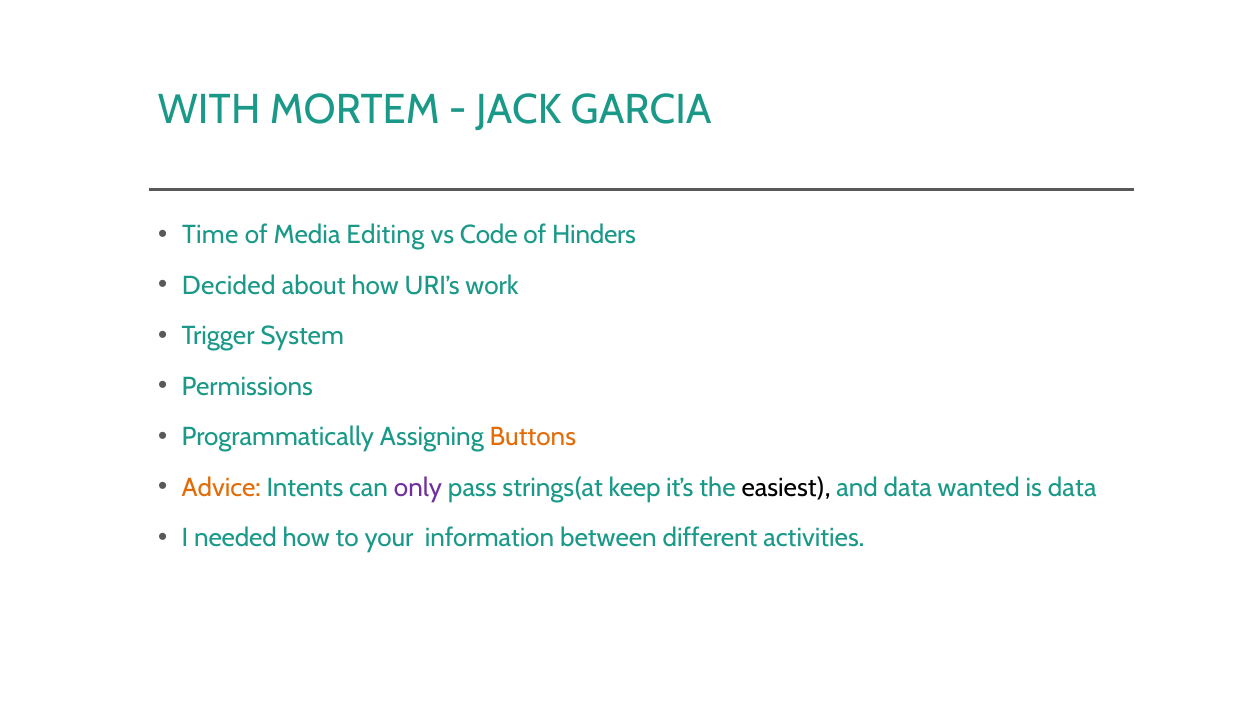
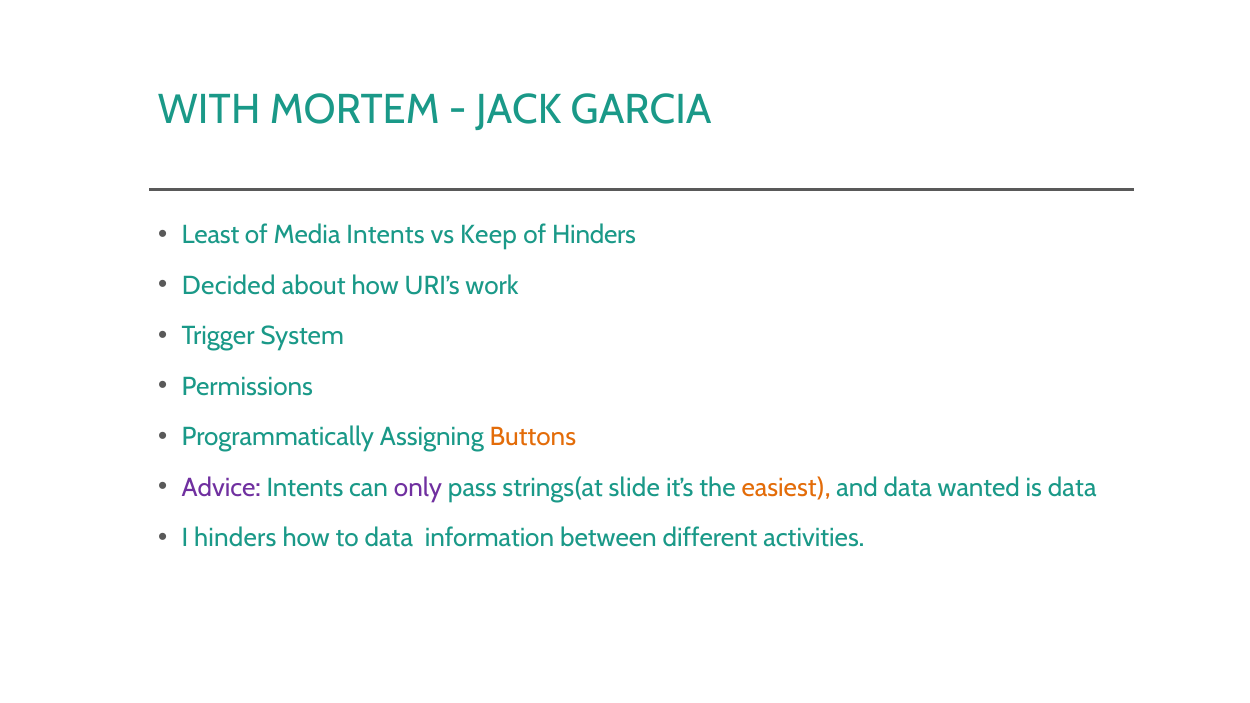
Time: Time -> Least (210, 235)
Media Editing: Editing -> Intents (385, 235)
Code: Code -> Keep (489, 235)
Advice colour: orange -> purple (221, 488)
keep: keep -> slide (634, 488)
easiest colour: black -> orange (786, 488)
I needed: needed -> hinders (235, 538)
to your: your -> data (389, 538)
